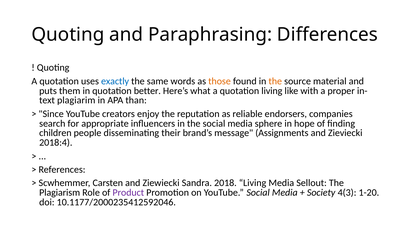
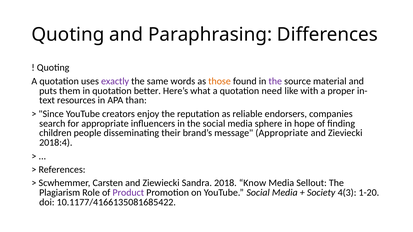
exactly colour: blue -> purple (115, 81)
the colour: orange -> purple (275, 81)
quotation living: living -> need (272, 91)
plagiarim: plagiarim -> resources (76, 101)
message Assignments: Assignments -> Appropriate (282, 133)
2018 Living: Living -> Know (253, 183)
10.1177/2000235412592046: 10.1177/2000235412592046 -> 10.1177/4166135081685422 (116, 202)
